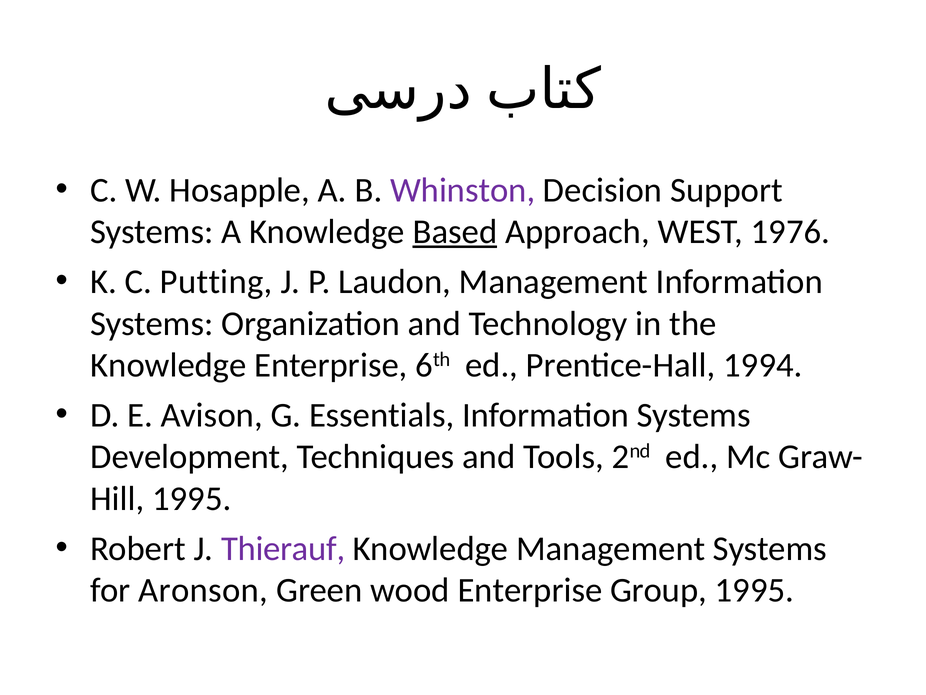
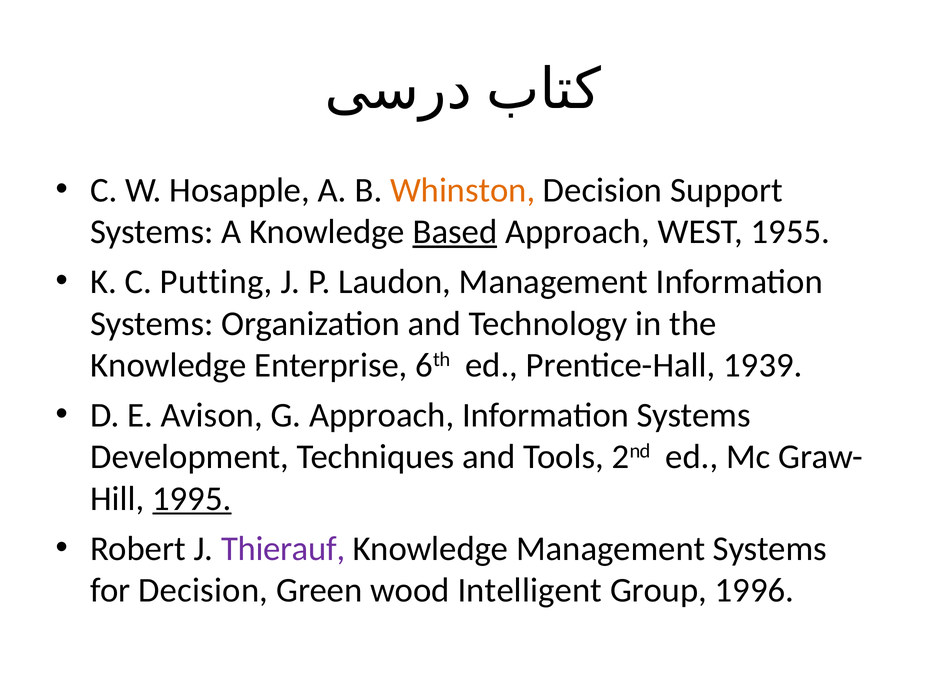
Whinston colour: purple -> orange (463, 190)
1976: 1976 -> 1955 (790, 232)
1994: 1994 -> 1939 (763, 365)
G Essentials: Essentials -> Approach (382, 415)
1995 underline: none -> present (192, 498)
for Aronson: Aronson -> Decision (203, 590)
wood Enterprise: Enterprise -> Intelligent (530, 590)
Group 1995: 1995 -> 1996 (754, 590)
